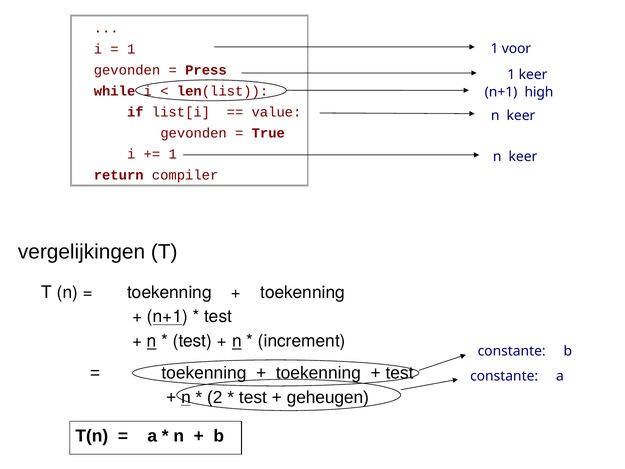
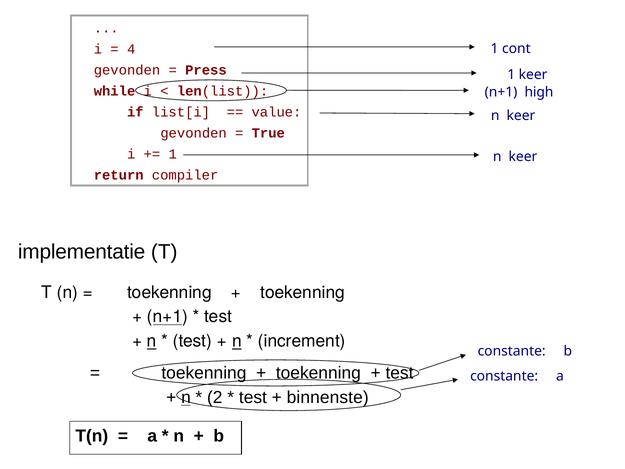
1: 1 -> 4 (131, 49)
voor: voor -> cont (516, 49)
vergelijkingen: vergelijkingen -> implementatie (82, 252)
geheugen: geheugen -> binnenste (328, 397)
